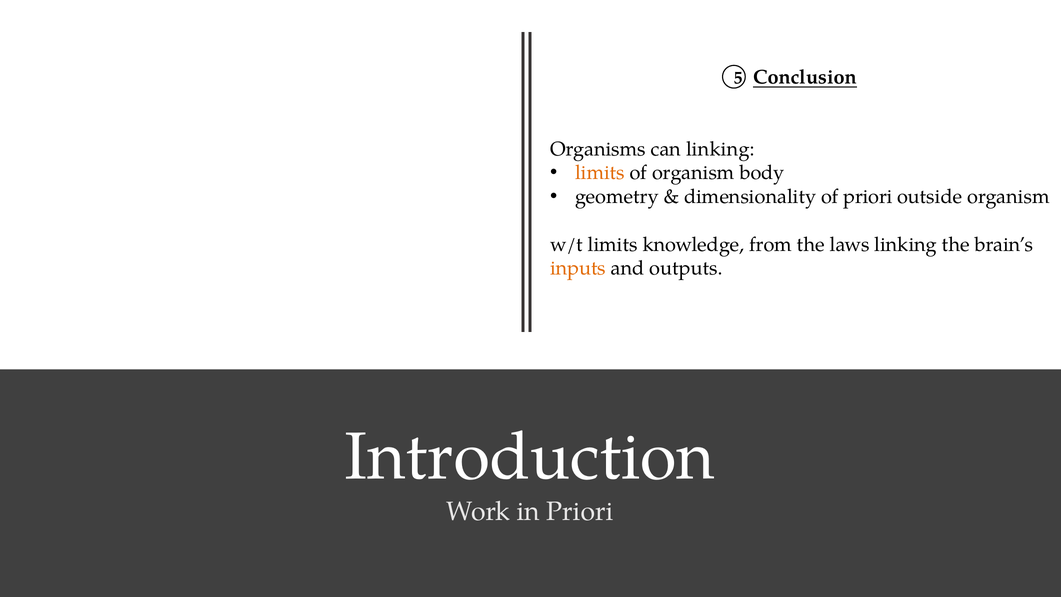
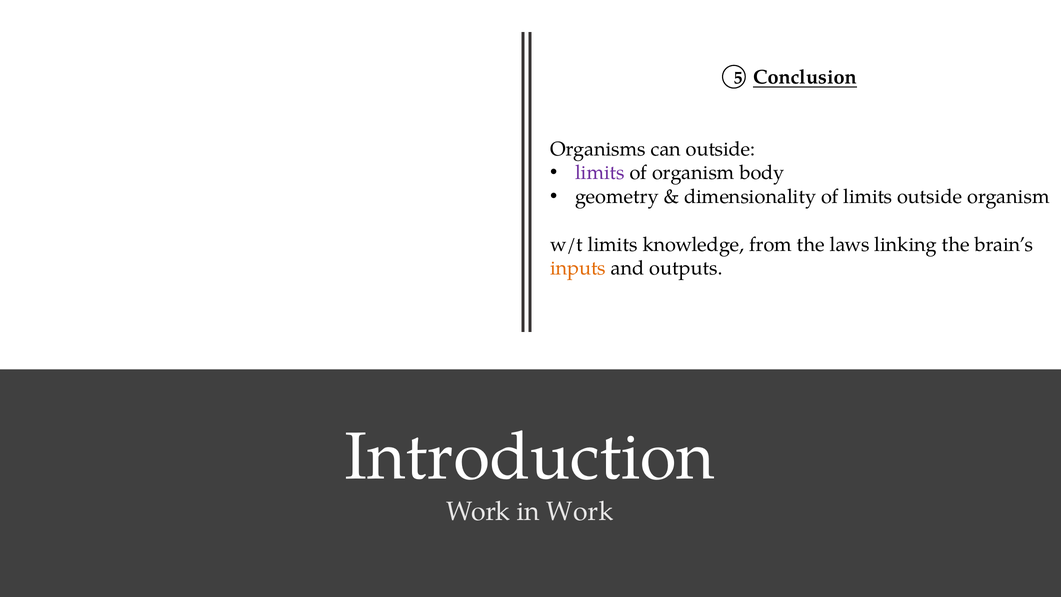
can linking: linking -> outside (721, 149)
limits colour: orange -> purple (600, 173)
of priori: priori -> limits (868, 197)
in Priori: Priori -> Work (580, 511)
